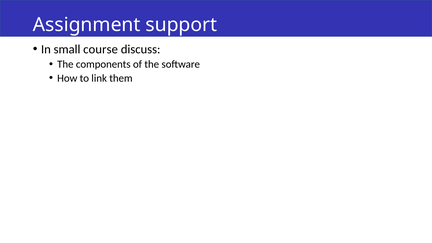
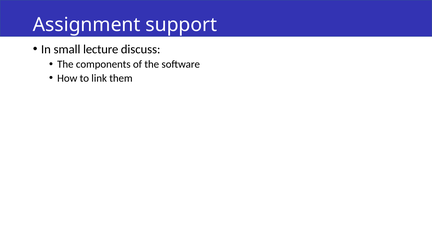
course: course -> lecture (101, 49)
